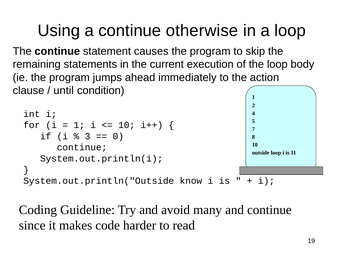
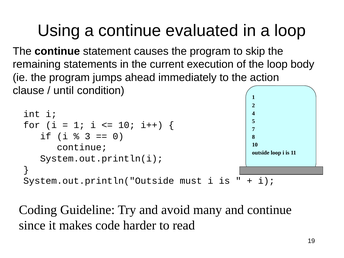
otherwise: otherwise -> evaluated (202, 31)
know: know -> must (191, 181)
